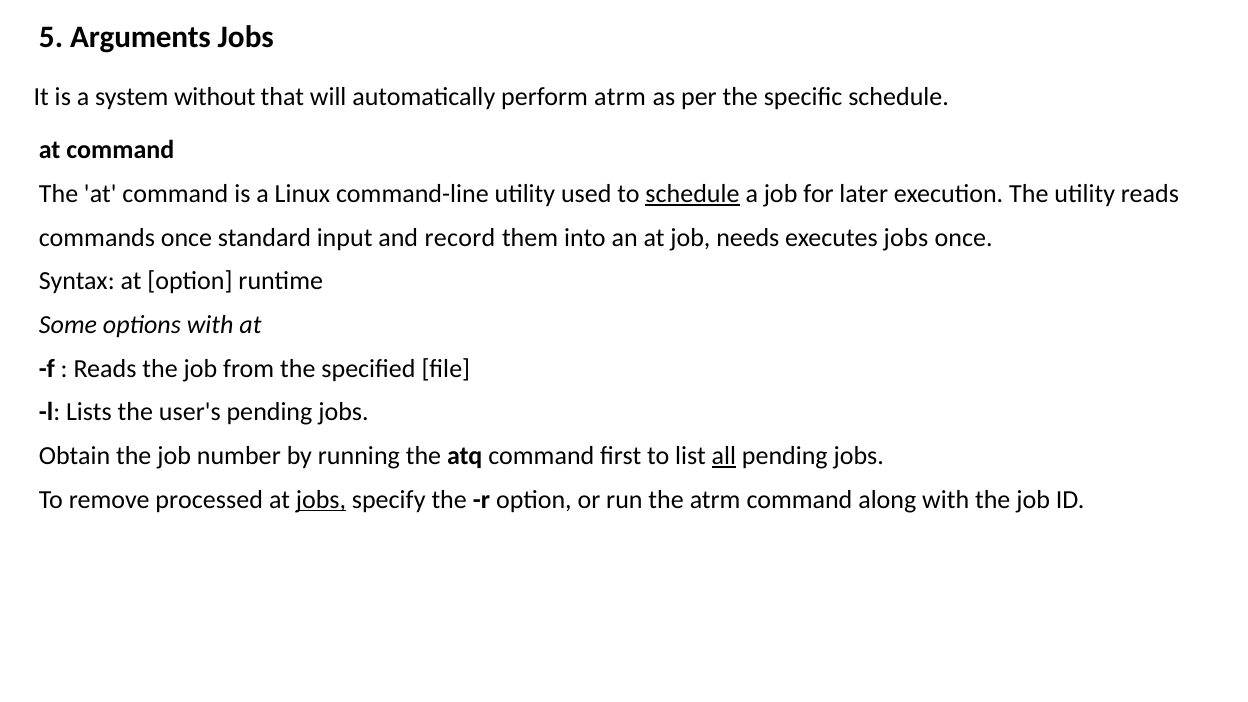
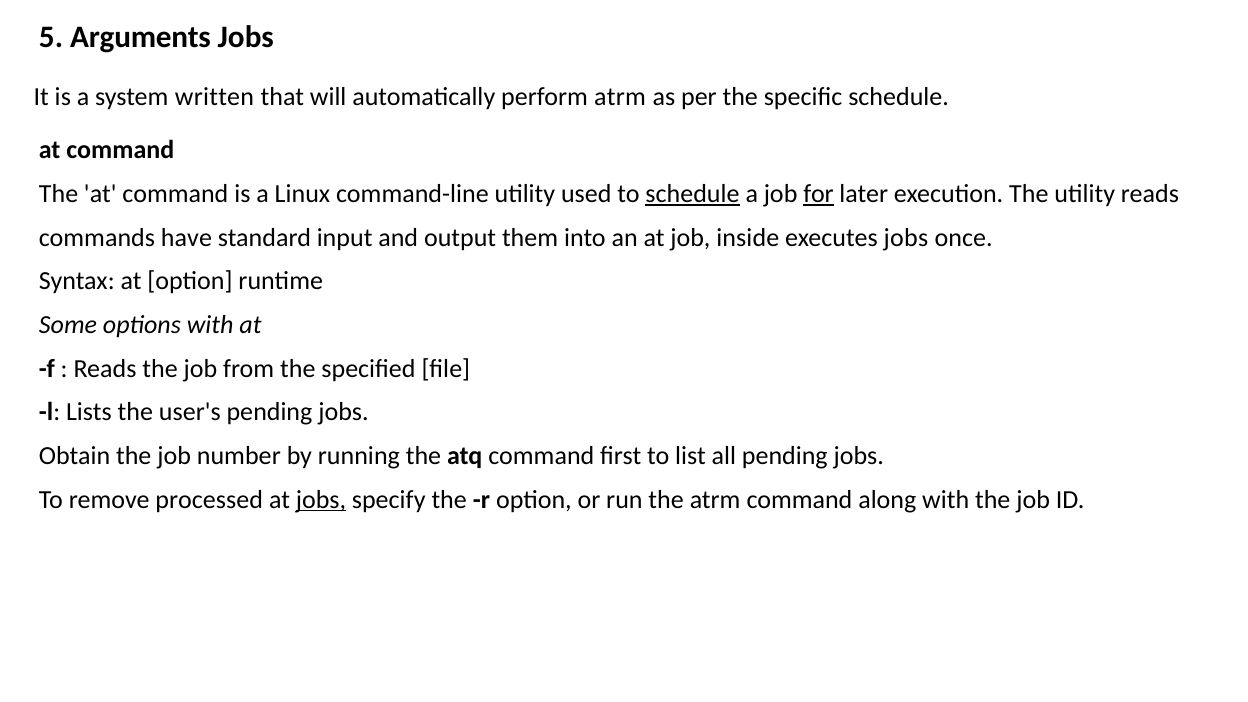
without: without -> written (215, 97)
for underline: none -> present (819, 194)
commands once: once -> have (186, 237)
record: record -> output (460, 237)
needs: needs -> inside (748, 237)
all underline: present -> none (724, 456)
